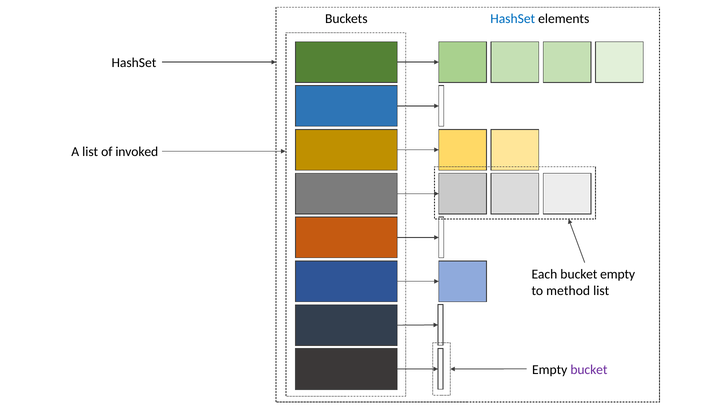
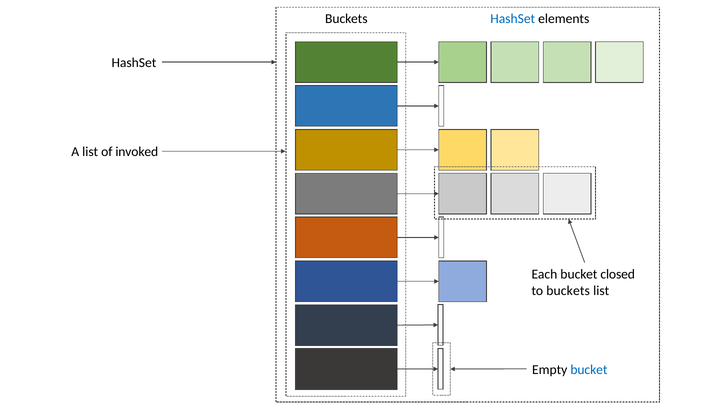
bucket empty: empty -> closed (618, 274)
to method: method -> buckets (568, 291)
bucket colour: purple -> blue (589, 370)
